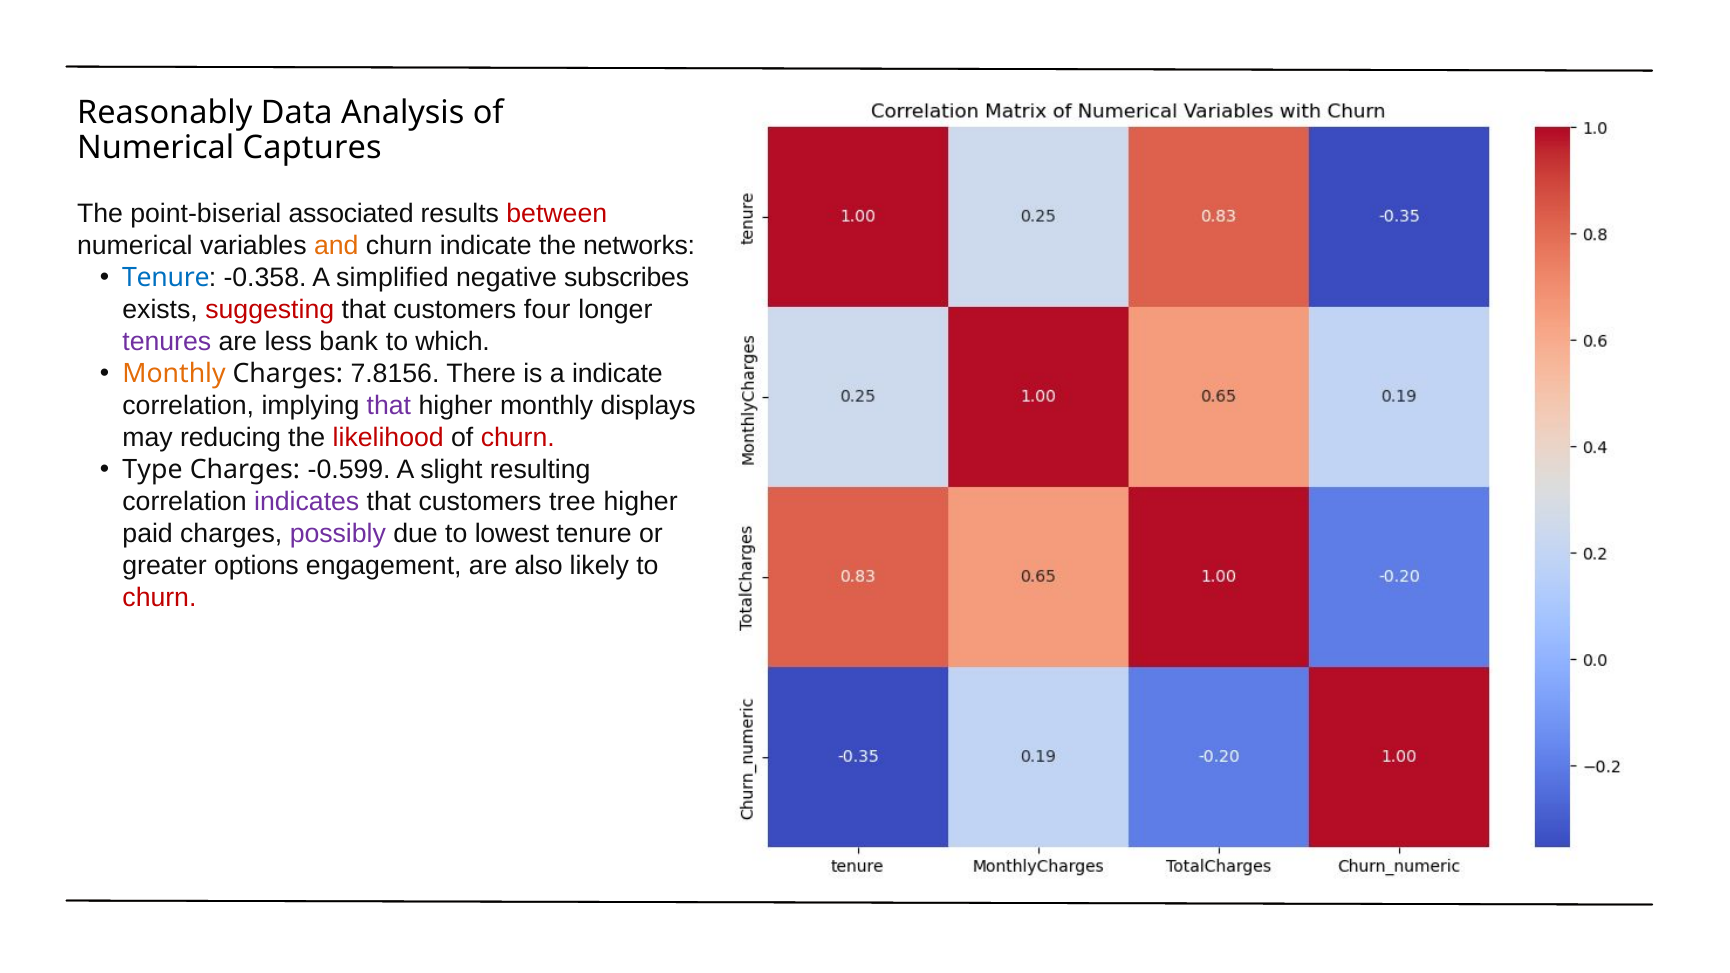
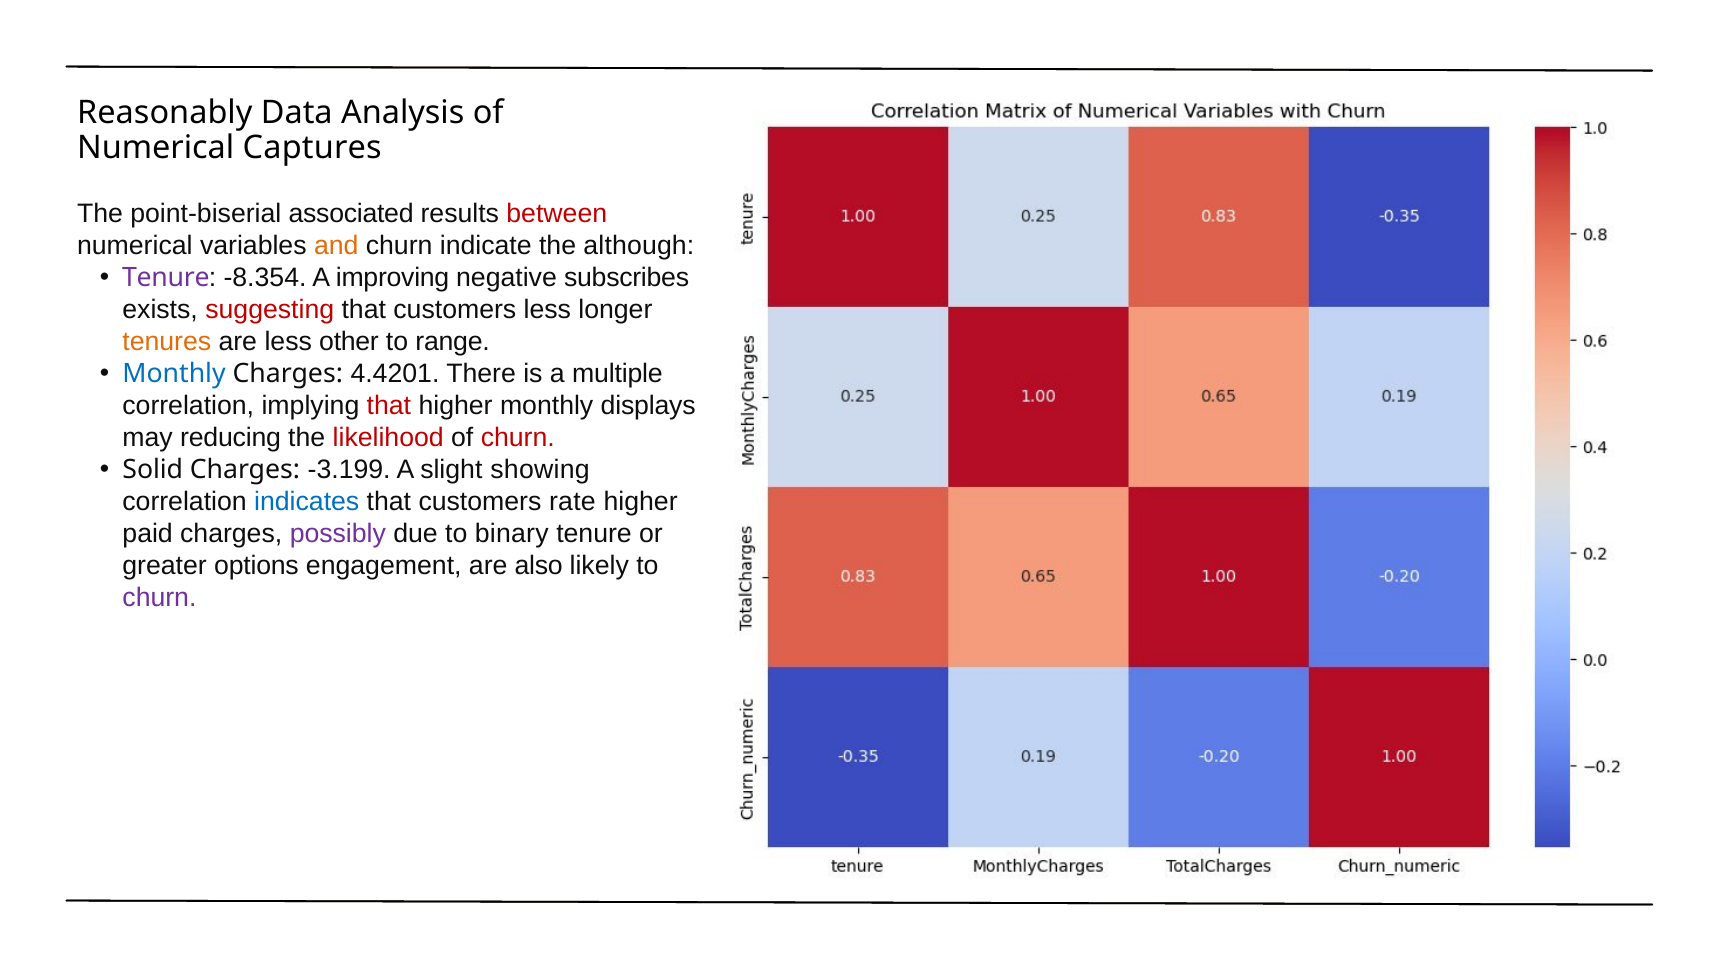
networks: networks -> although (639, 246)
Tenure colour: blue -> purple (166, 278)
-0.358: -0.358 -> -8.354 (265, 278)
simplified: simplified -> improving (393, 278)
customers four: four -> less (547, 310)
tenures colour: purple -> orange (167, 342)
bank: bank -> other (349, 342)
which: which -> range (453, 342)
Monthly colour: orange -> blue (174, 374)
7.8156: 7.8156 -> 4.4201 (395, 374)
a indicate: indicate -> multiple (617, 374)
that colour: purple -> red (389, 406)
Type: Type -> Solid (153, 470)
-0.599: -0.599 -> -3.199 (349, 470)
resulting: resulting -> showing (540, 470)
indicates colour: purple -> blue (307, 502)
tree: tree -> rate (572, 502)
lowest: lowest -> binary (512, 534)
churn colour: red -> purple (159, 598)
